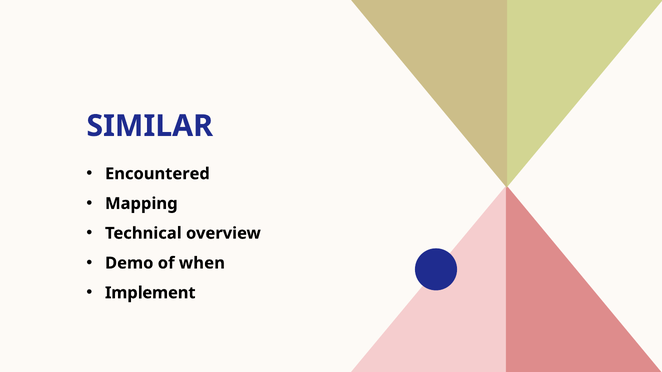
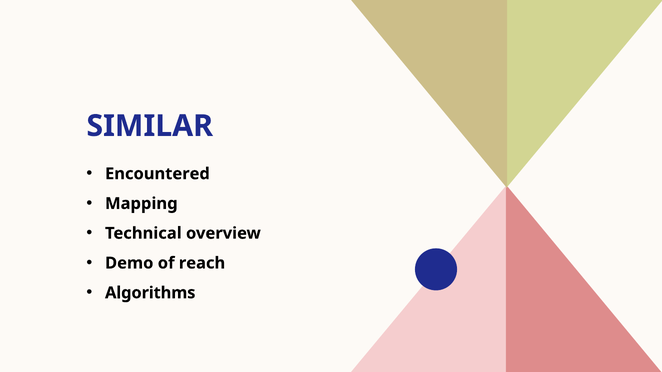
when: when -> reach (202, 263)
Implement: Implement -> Algorithms (150, 293)
